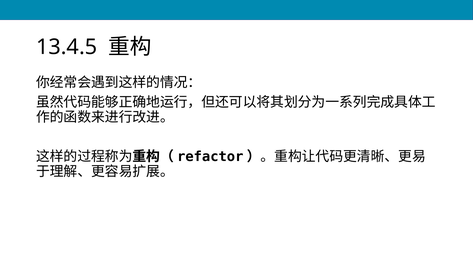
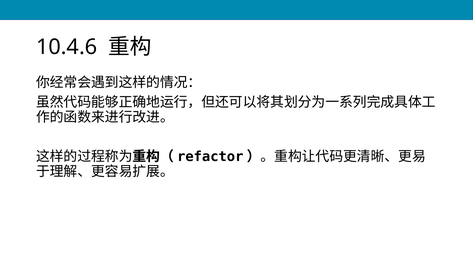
13.4.5: 13.4.5 -> 10.4.6 (67, 47)
